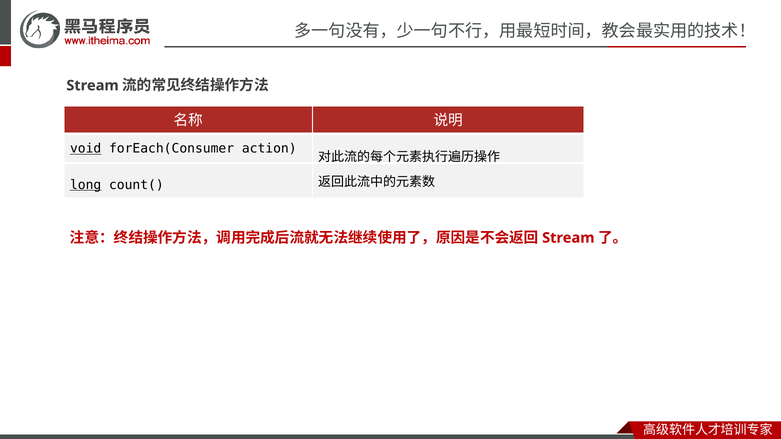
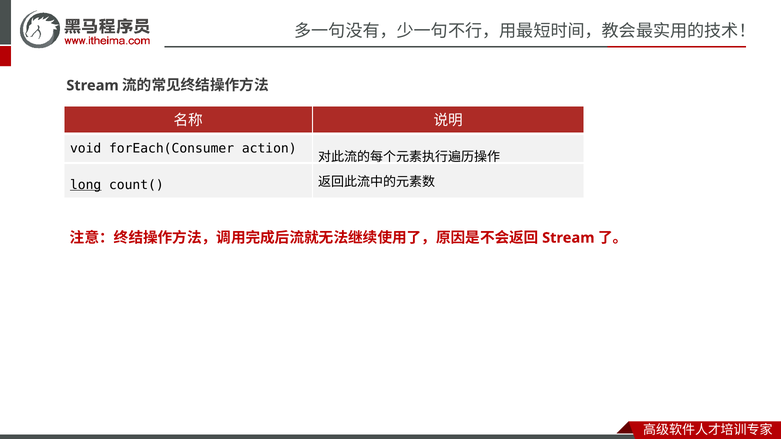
void underline: present -> none (86, 149)
